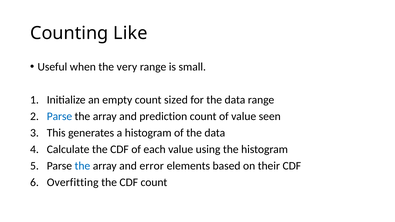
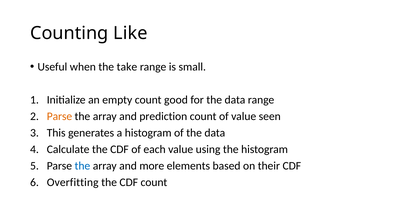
very: very -> take (127, 67)
sized: sized -> good (176, 100)
Parse colour: blue -> orange (59, 116)
error: error -> more (152, 166)
